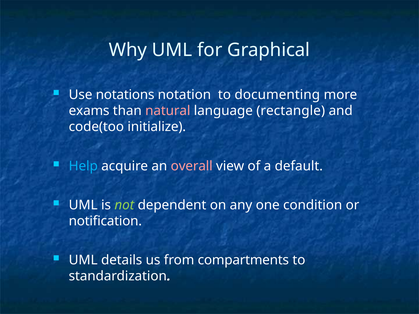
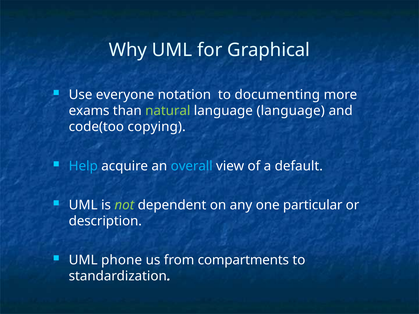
notations: notations -> everyone (125, 95)
natural colour: pink -> light green (168, 111)
language rectangle: rectangle -> language (291, 111)
initialize: initialize -> copying (157, 127)
overall colour: pink -> light blue (192, 166)
condition: condition -> particular (313, 205)
notification: notification -> description (105, 221)
details: details -> phone (122, 260)
